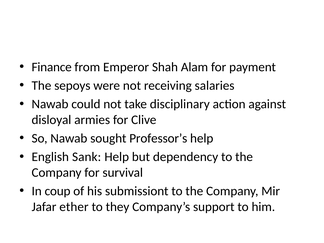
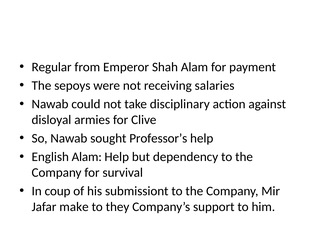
Finance: Finance -> Regular (52, 67)
English Sank: Sank -> Alam (87, 157)
ether: ether -> make (74, 207)
